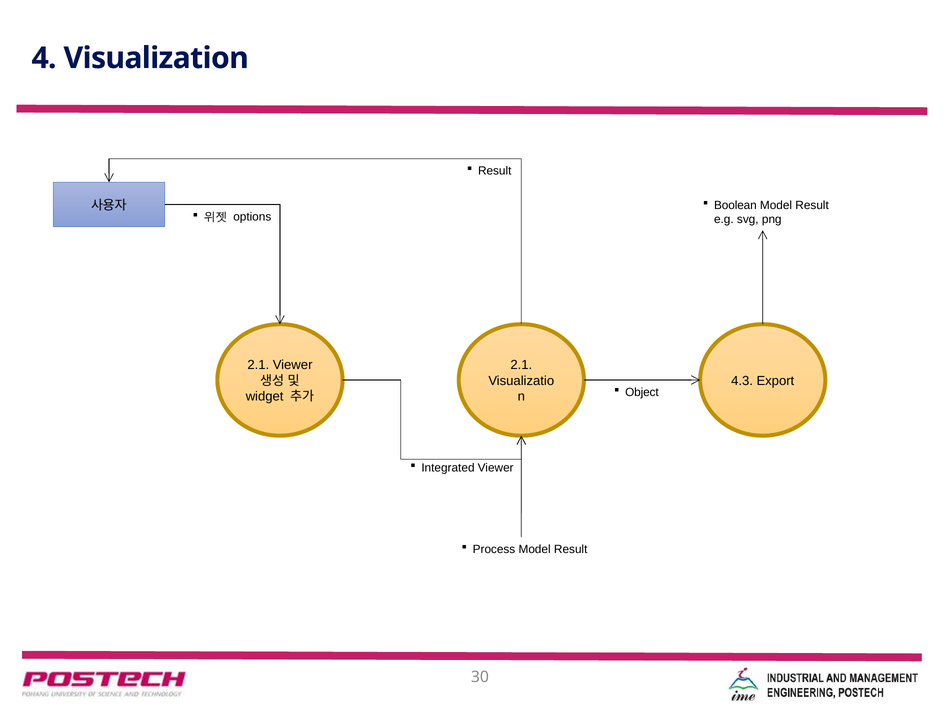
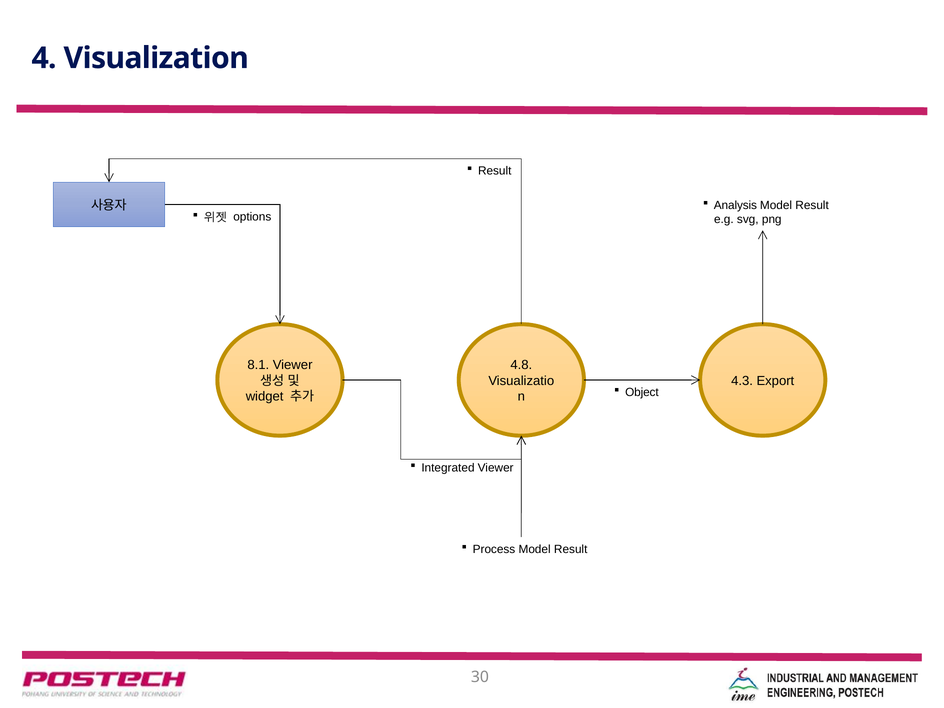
Boolean: Boolean -> Analysis (735, 205)
2.1: 2.1 -> 8.1 (258, 365)
2.1: 2.1 -> 4.8 (521, 365)
